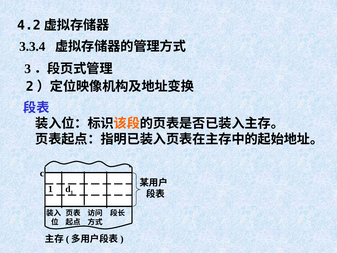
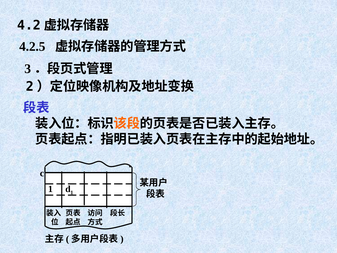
3.3.4: 3.3.4 -> 4.2.5 (32, 47)
